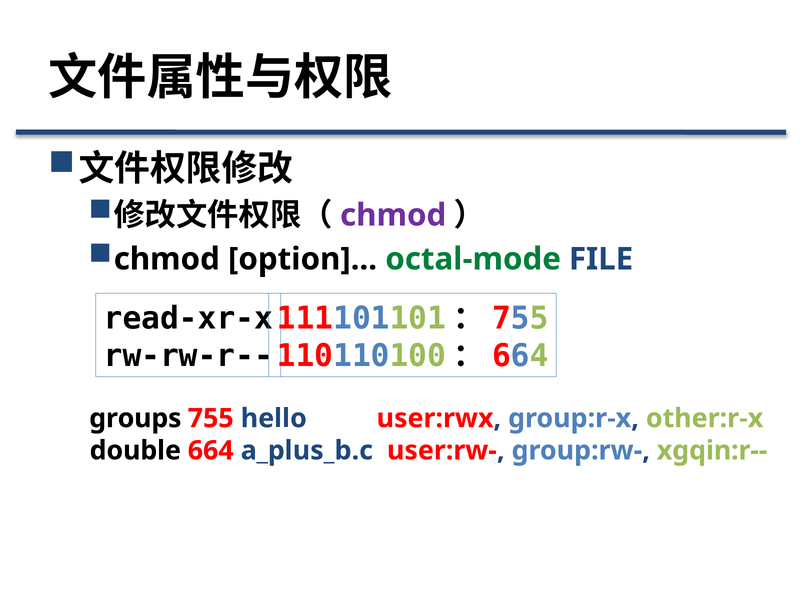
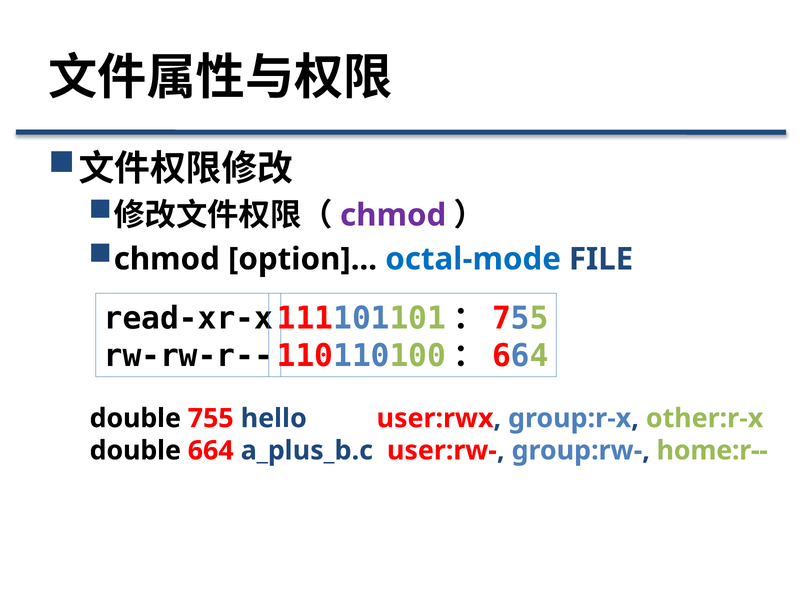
octal-mode colour: green -> blue (473, 259)
groups: groups -> double (135, 418)
xgqin:r--: xgqin:r-- -> home:r-- (712, 450)
